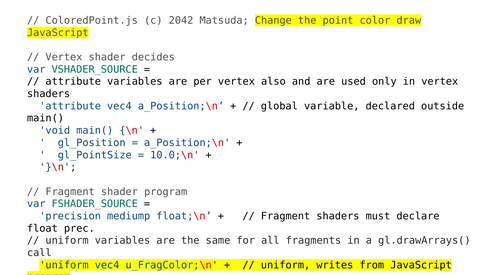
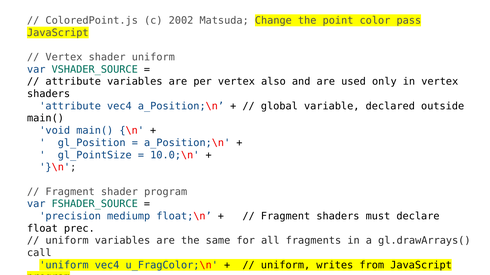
2042: 2042 -> 2002 (181, 21)
draw: draw -> pass (409, 21)
shader decides: decides -> uniform (153, 57)
